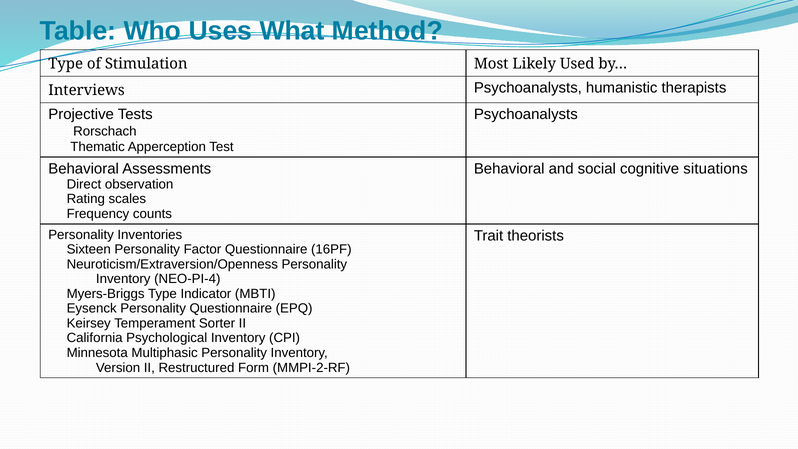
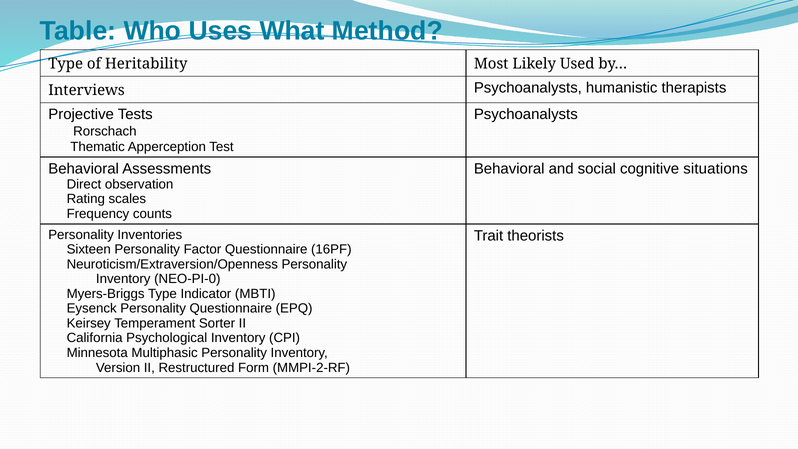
Stimulation: Stimulation -> Heritability (146, 64)
NEO-PI-4: NEO-PI-4 -> NEO-PI-0 (187, 279)
